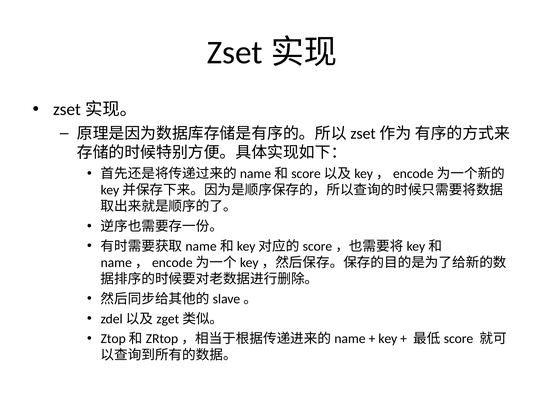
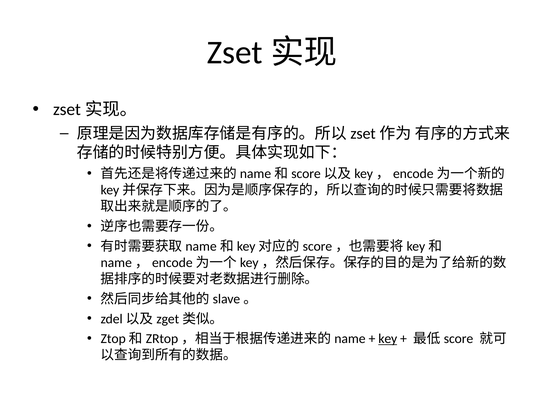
key underline: none -> present (388, 339)
